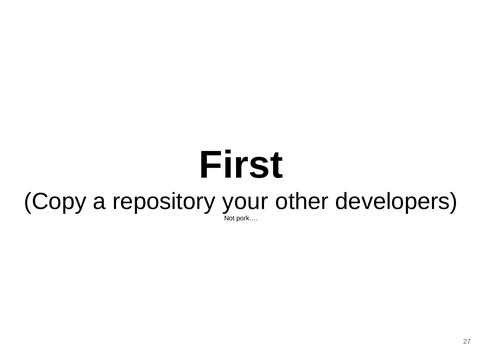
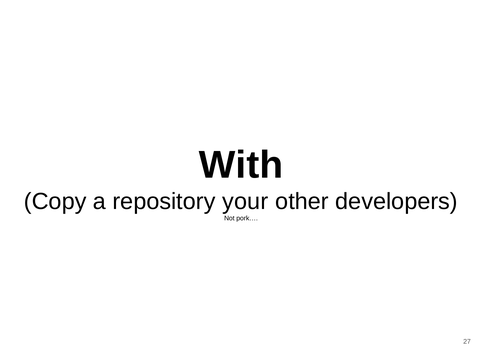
First: First -> With (241, 165)
